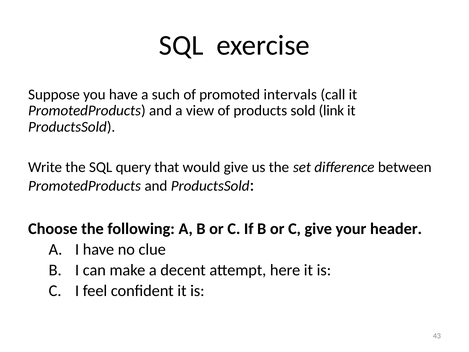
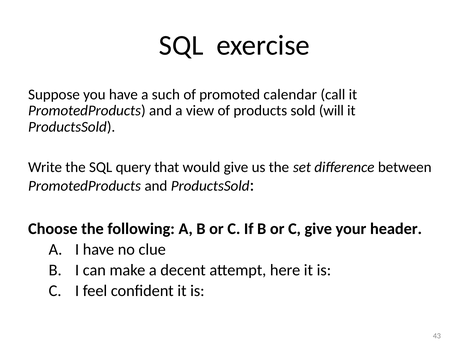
intervals: intervals -> calendar (290, 94)
link: link -> will (331, 111)
